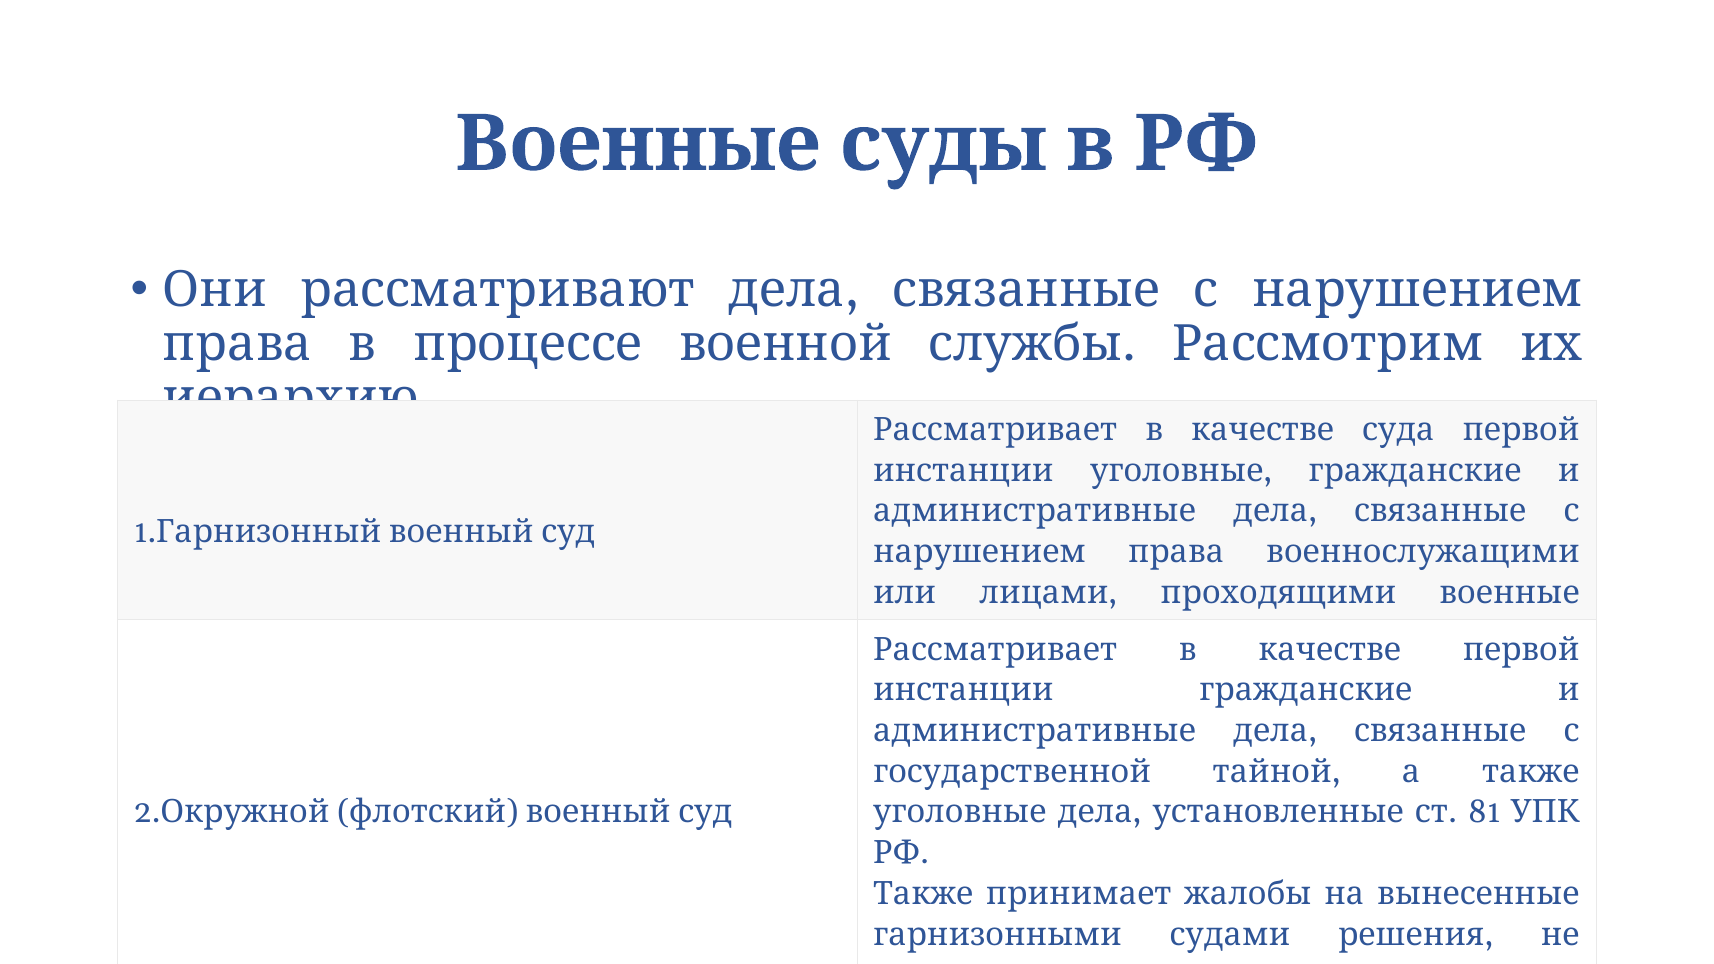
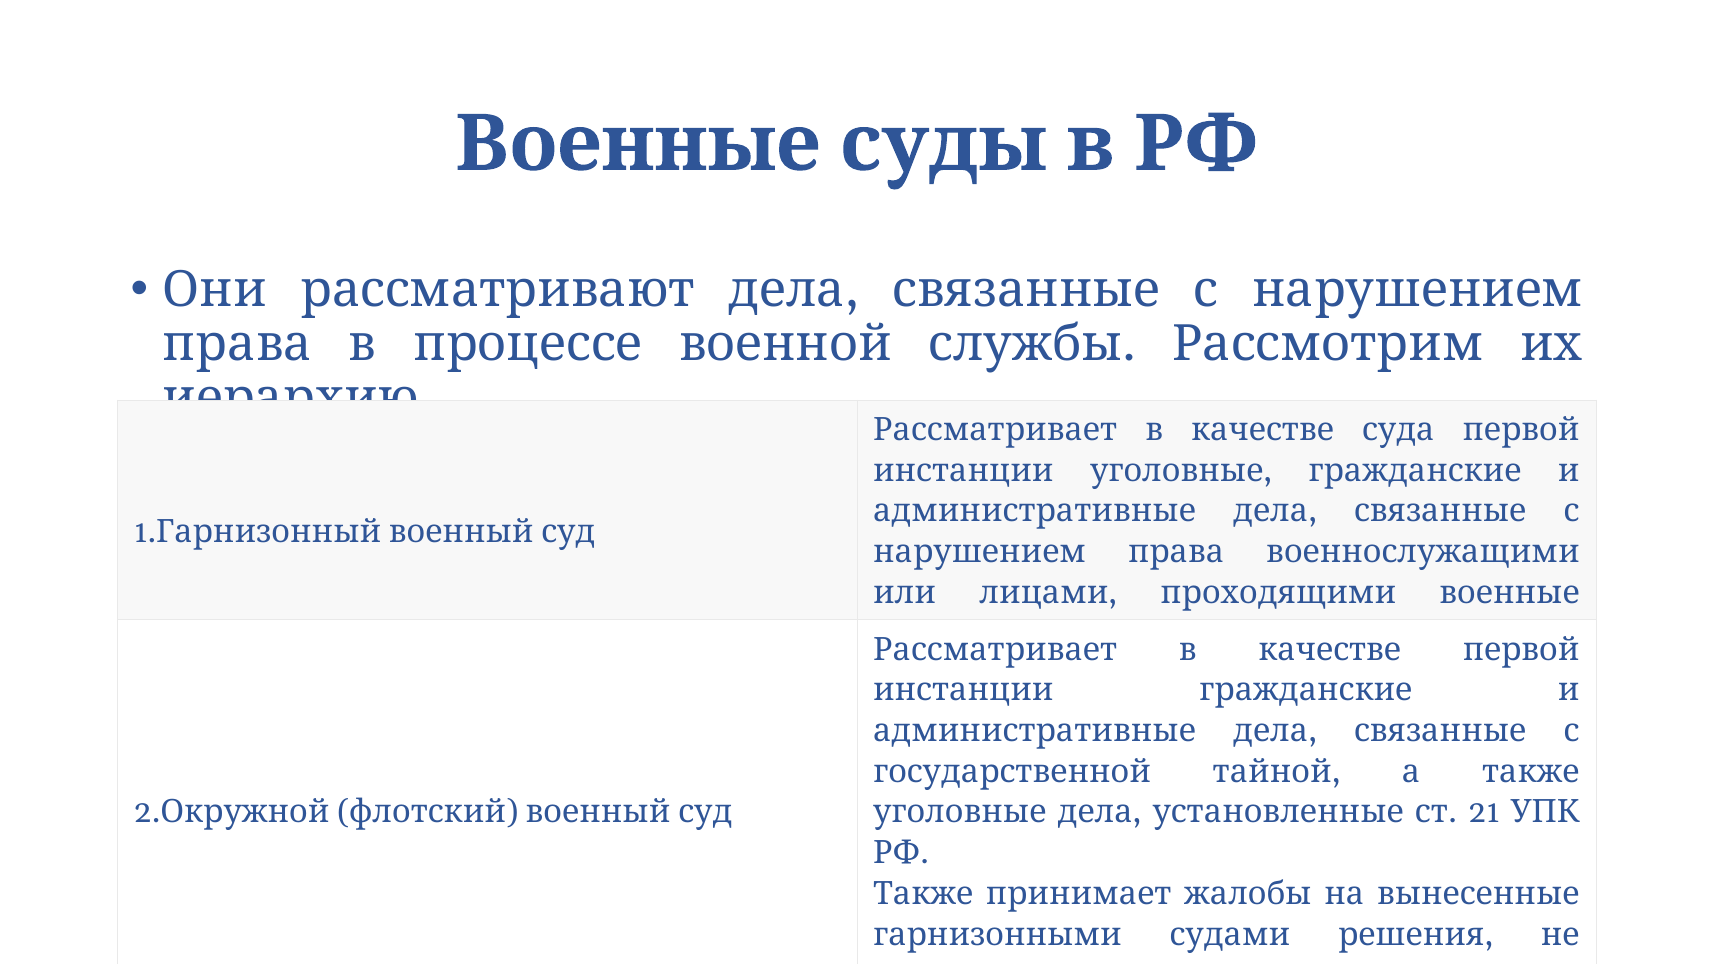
81: 81 -> 21 (1484, 812)
